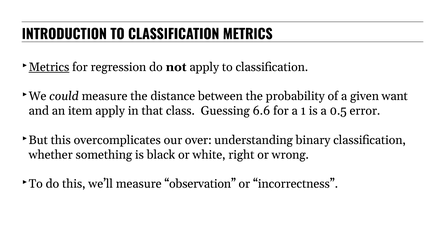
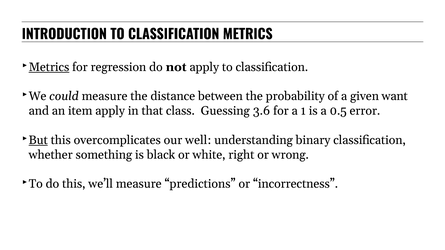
6.6: 6.6 -> 3.6 (261, 111)
But underline: none -> present (38, 140)
over: over -> well (198, 140)
observation: observation -> predictions (200, 184)
